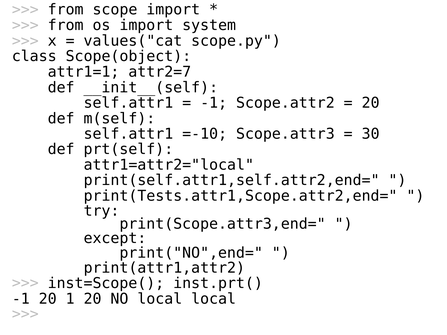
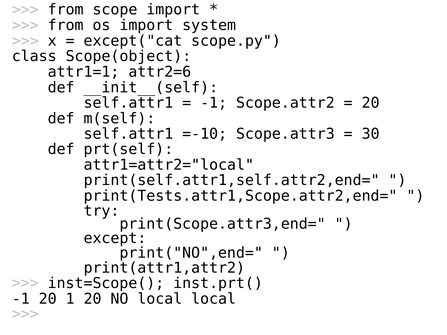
values("cat: values("cat -> except("cat (133, 41)
attr2=7: attr2=7 -> attr2=6 (160, 72)
